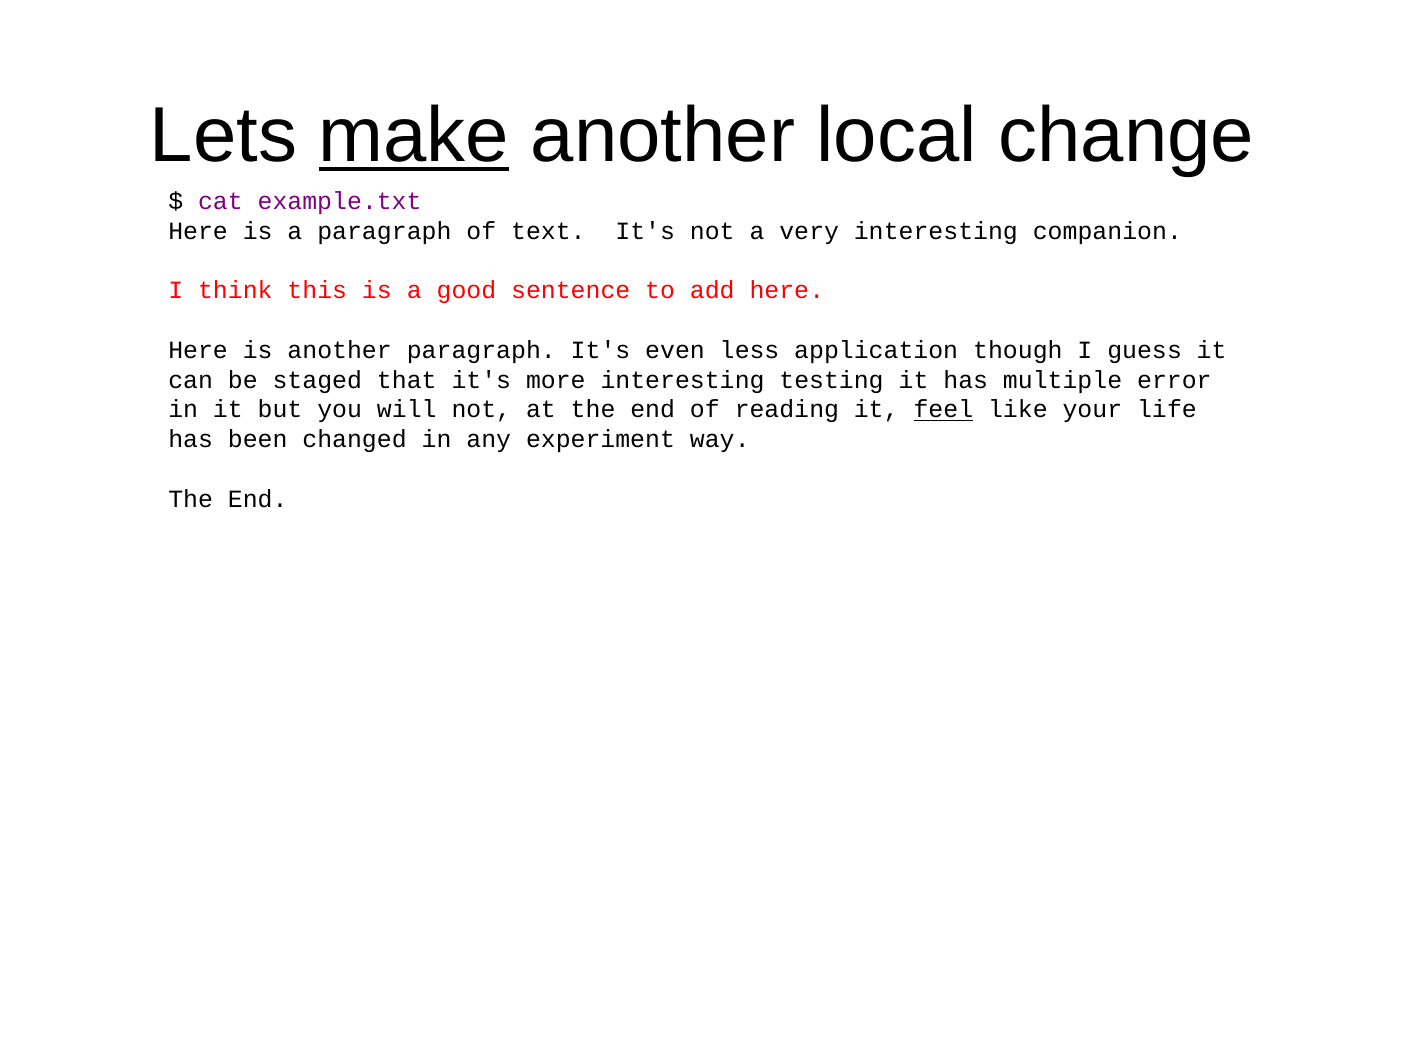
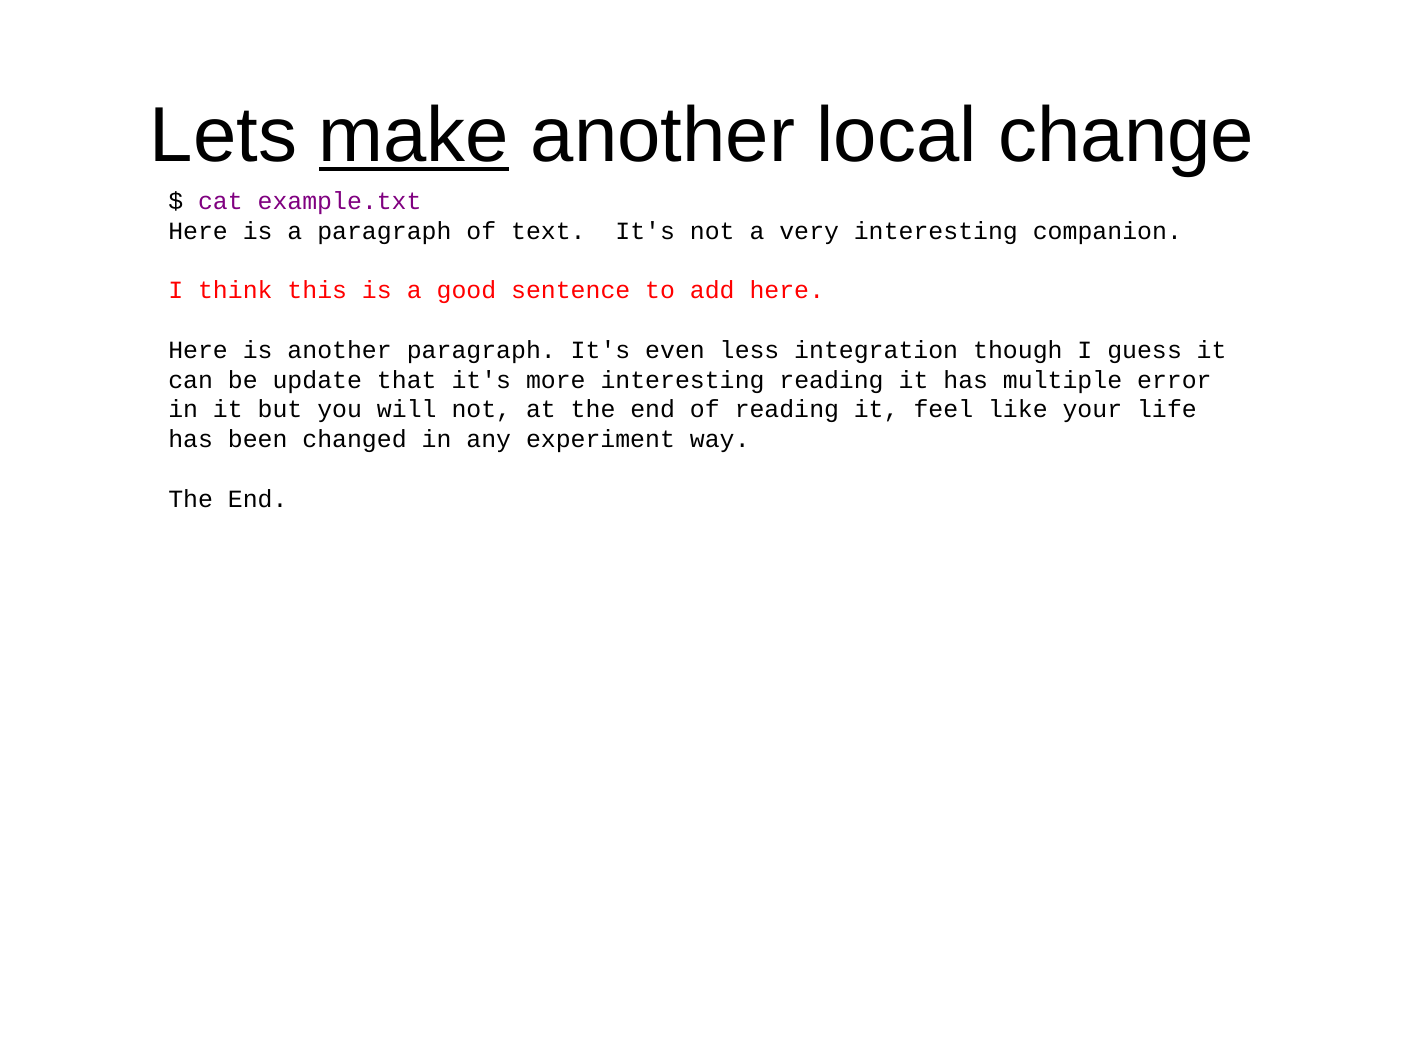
application: application -> integration (876, 350)
staged: staged -> update (317, 380)
interesting testing: testing -> reading (831, 380)
feel underline: present -> none (943, 410)
